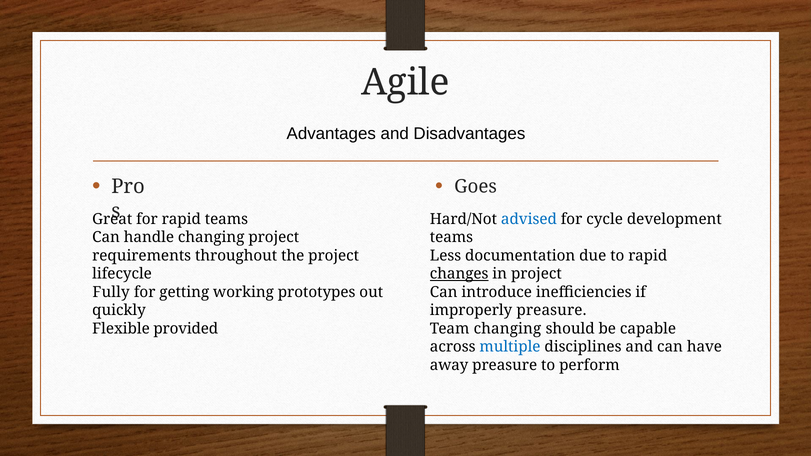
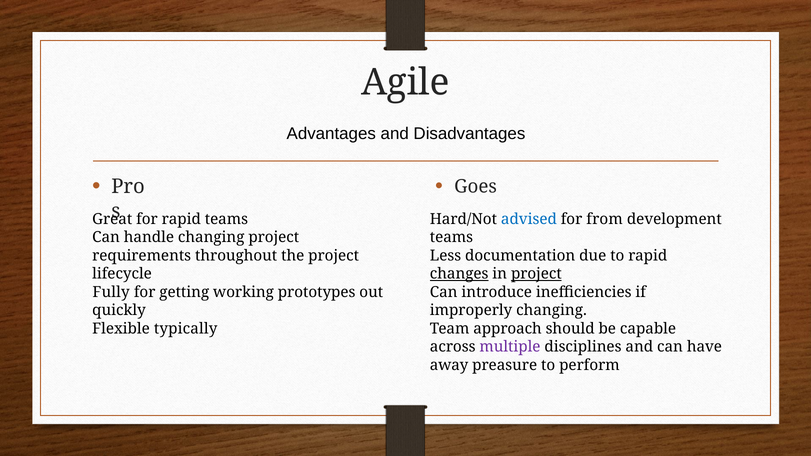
cycle: cycle -> from (605, 219)
project underline: none -> present (536, 274)
improperly preasure: preasure -> changing (551, 310)
provided: provided -> typically (186, 329)
Team changing: changing -> approach (508, 329)
multiple colour: blue -> purple (510, 347)
